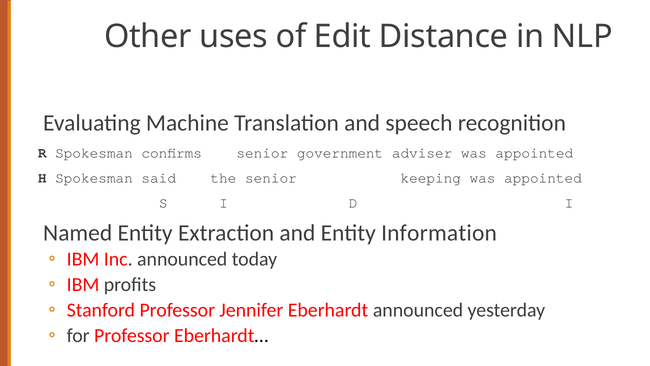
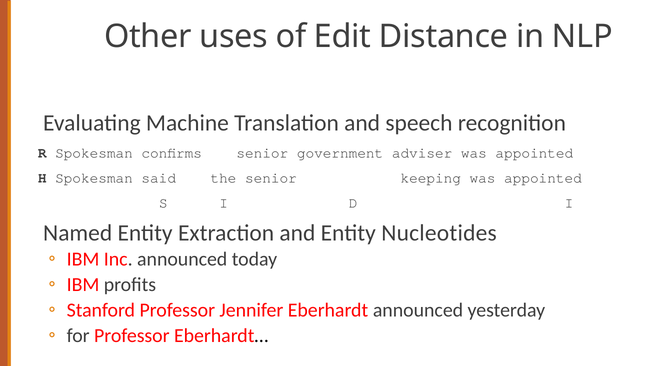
Information: Information -> Nucleotides (439, 233)
